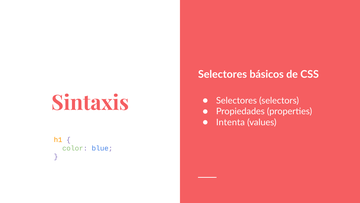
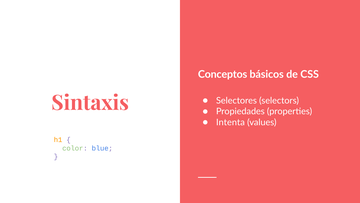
Selectores: Selectores -> Conceptos (223, 74)
